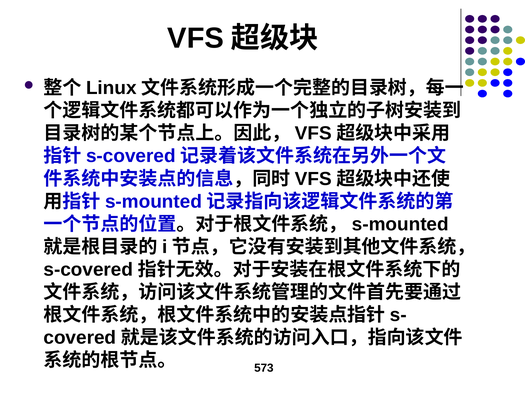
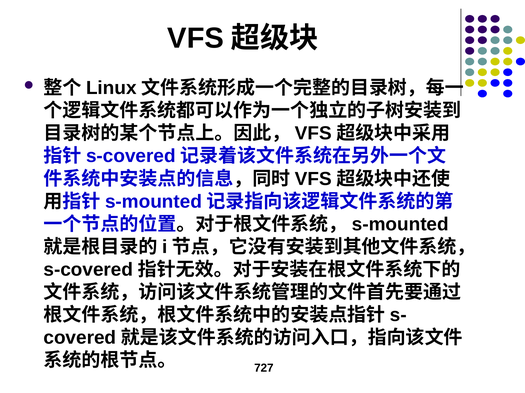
573: 573 -> 727 (264, 369)
